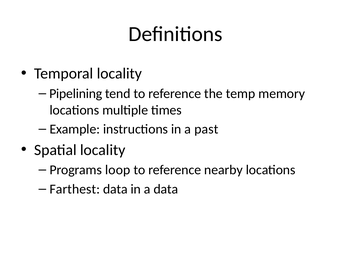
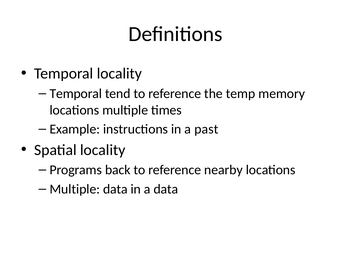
Pipelining: Pipelining -> Temporal (76, 94)
loop: loop -> back (118, 170)
Farthest: Farthest -> Multiple (75, 189)
